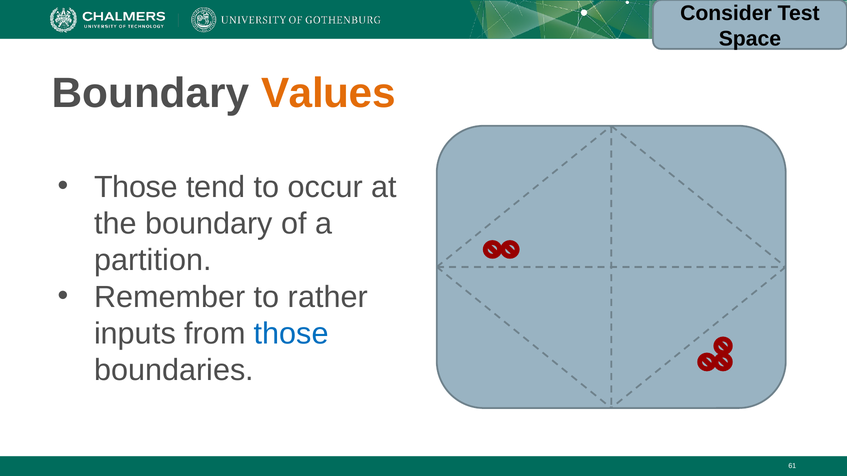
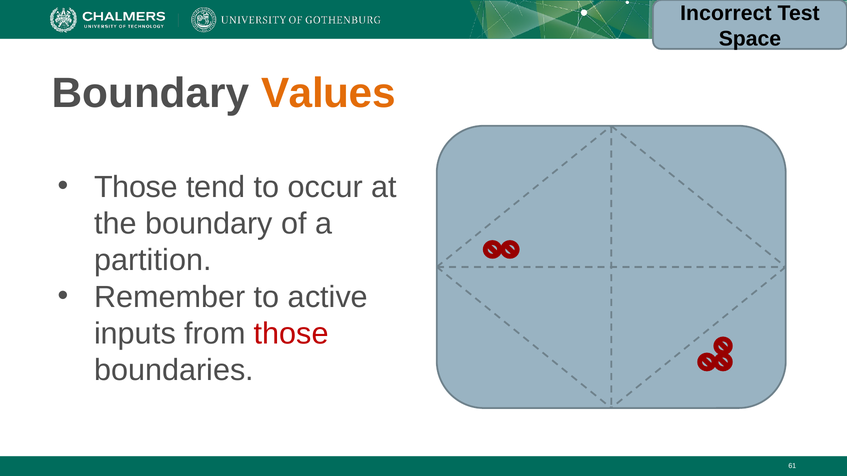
Consider: Consider -> Incorrect (726, 13)
rather: rather -> active (328, 297)
those colour: blue -> red (291, 334)
